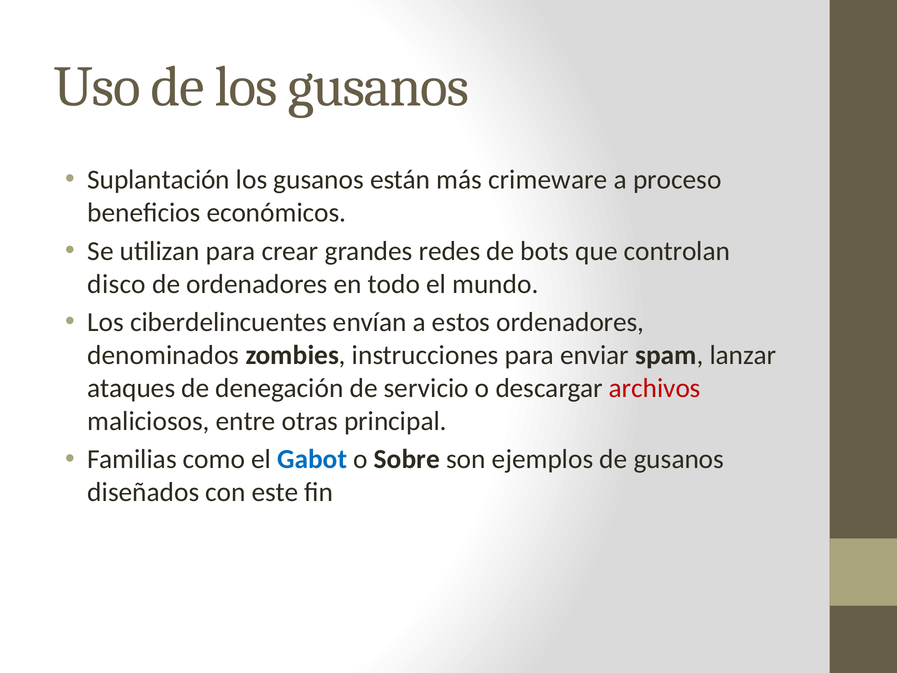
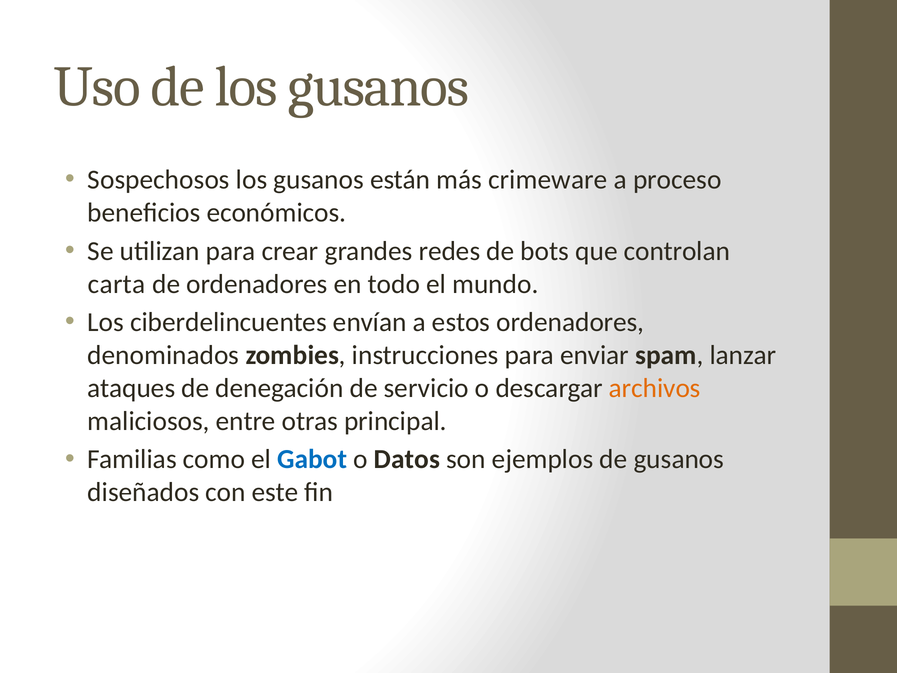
Suplantación: Suplantación -> Sospechosos (159, 180)
disco: disco -> carta (117, 284)
archivos colour: red -> orange (655, 388)
Sobre: Sobre -> Datos (407, 459)
